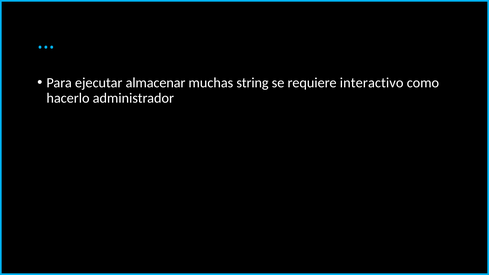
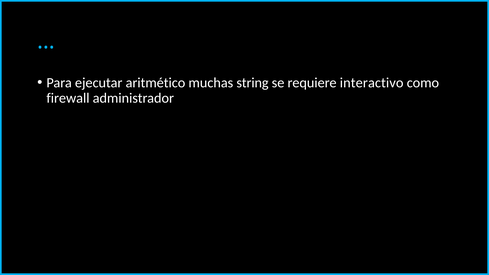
almacenar: almacenar -> aritmético (155, 83)
hacerlo: hacerlo -> firewall (68, 98)
